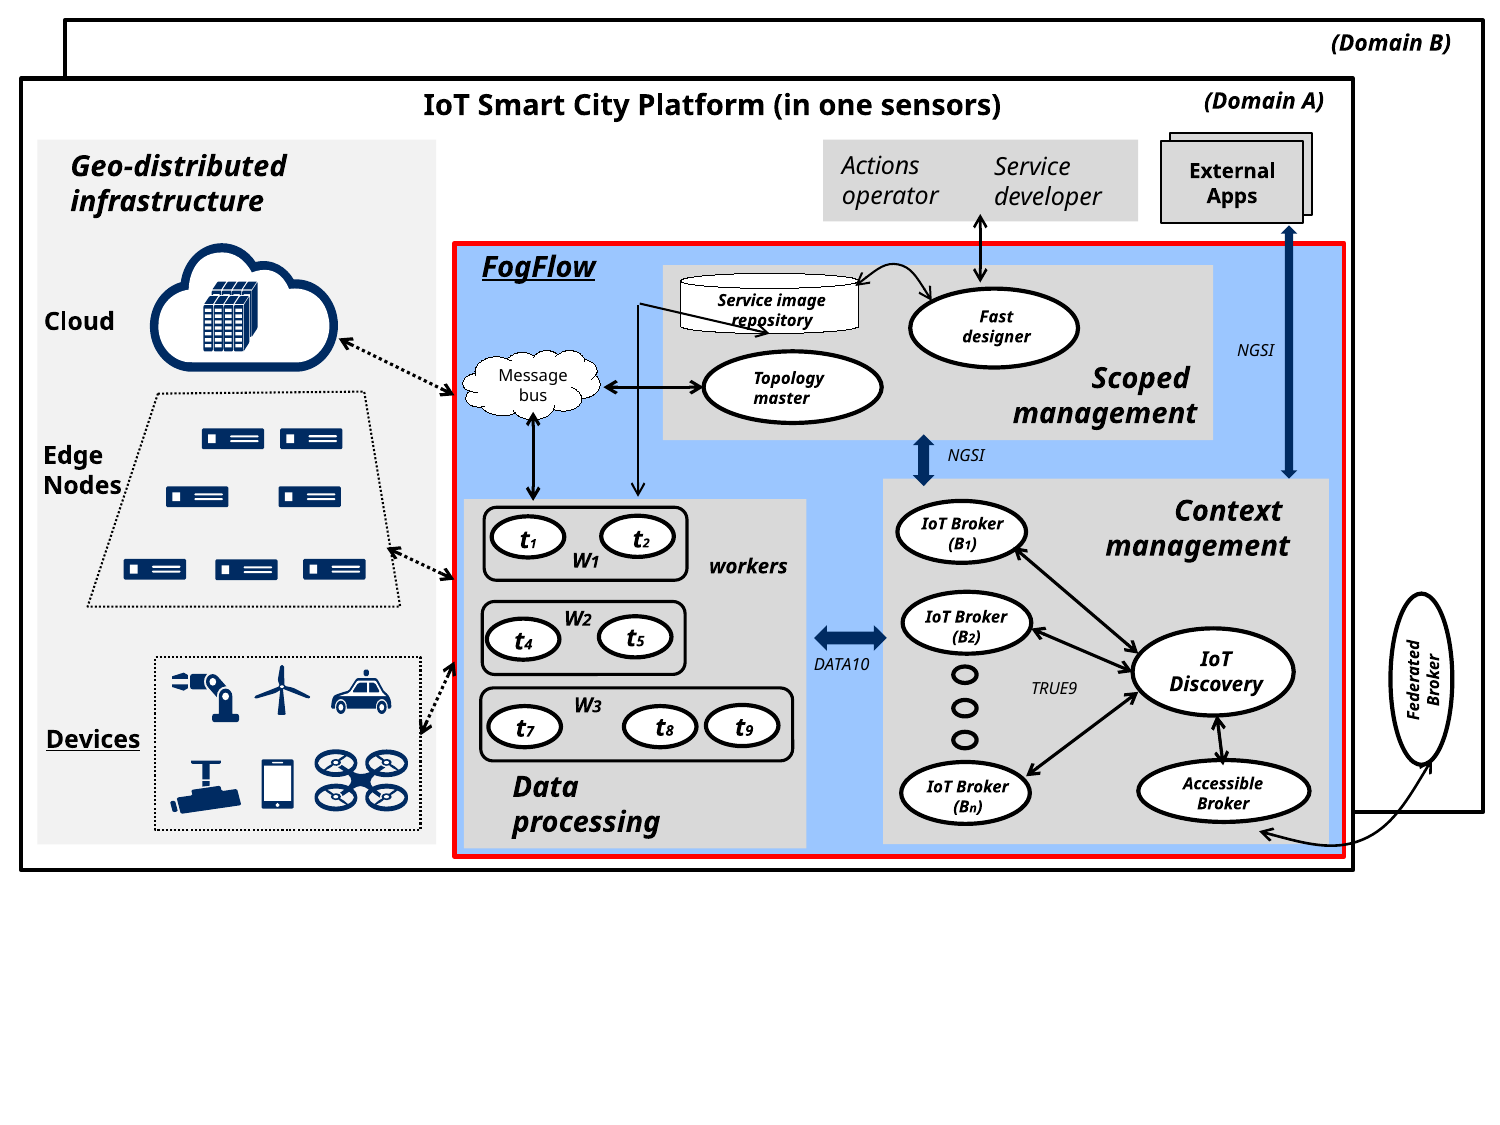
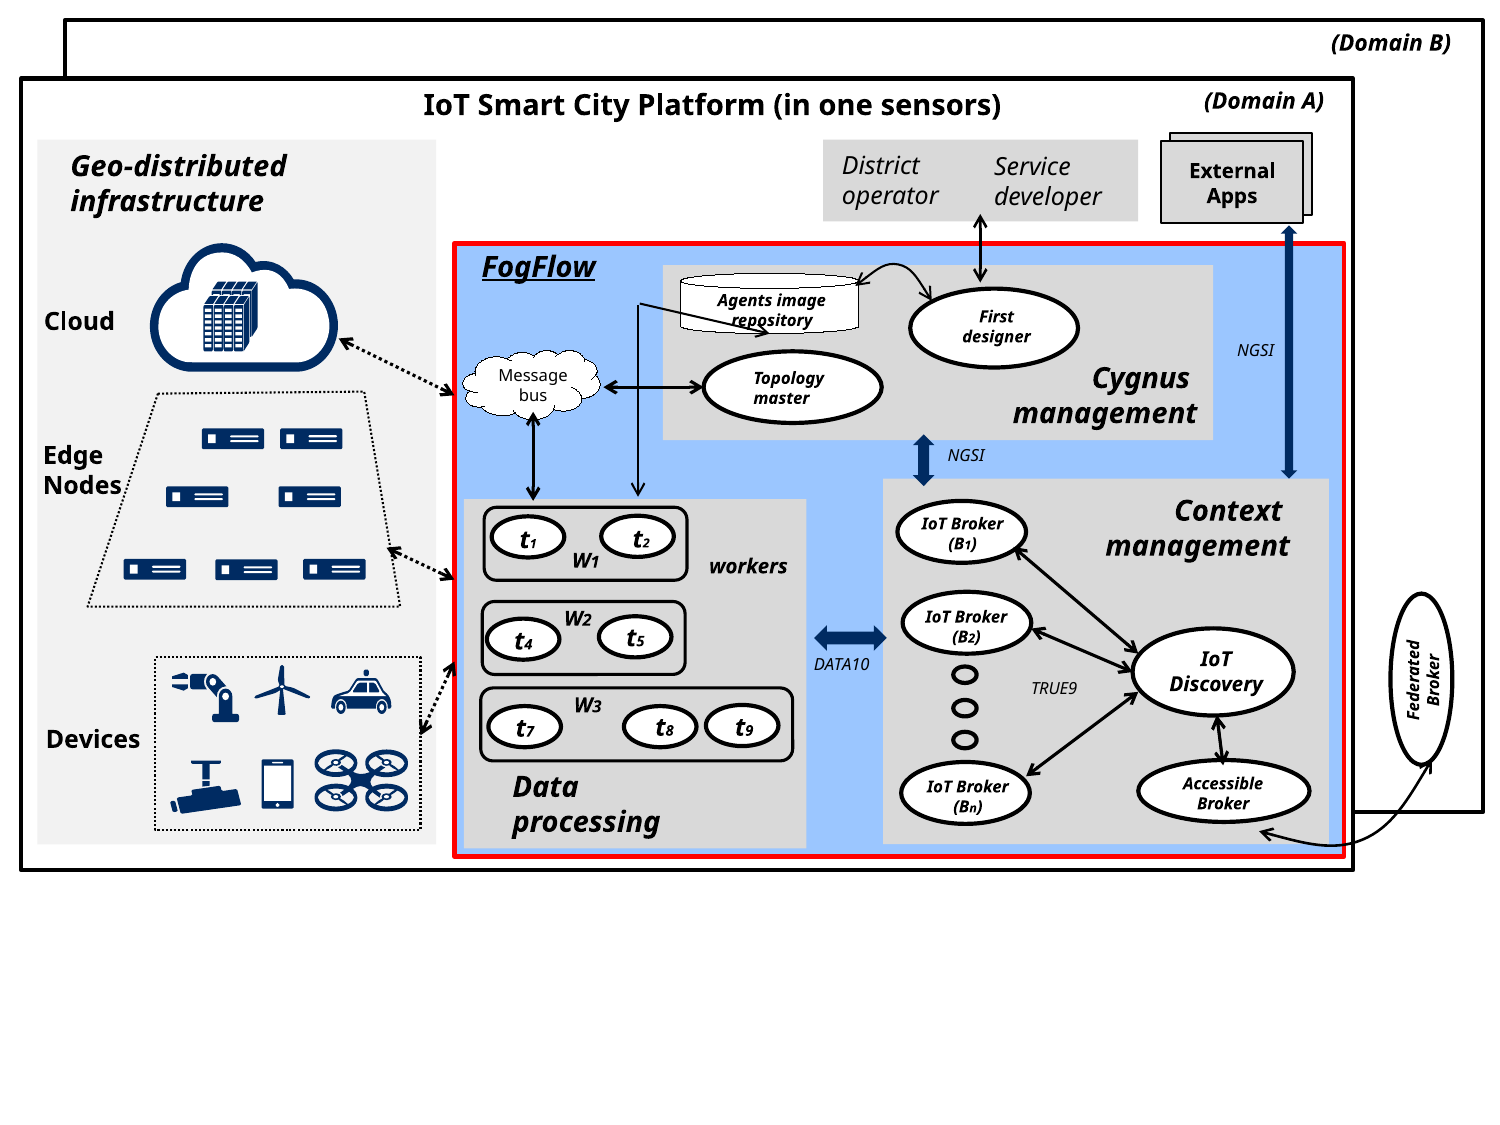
Actions: Actions -> District (881, 166)
Service: Service -> Agents (745, 301)
Fast: Fast -> First (997, 317)
Scoped: Scoped -> Cygnus (1141, 378)
Devices underline: present -> none (93, 740)
